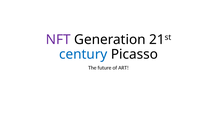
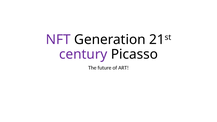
century colour: blue -> purple (83, 54)
